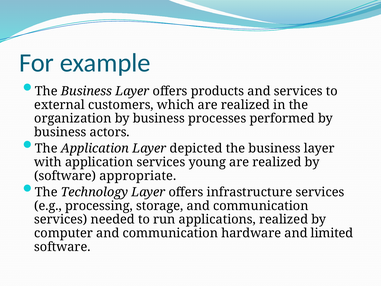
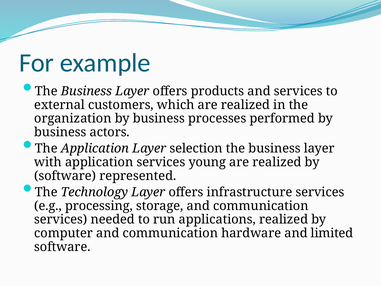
depicted: depicted -> selection (196, 148)
appropriate: appropriate -> represented (138, 176)
